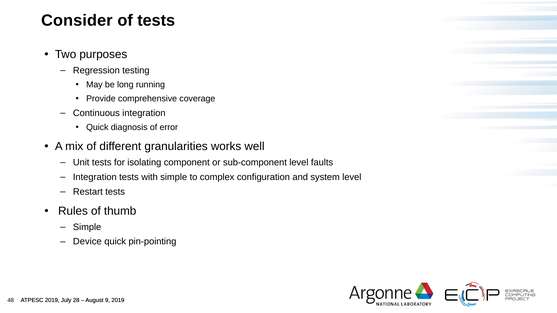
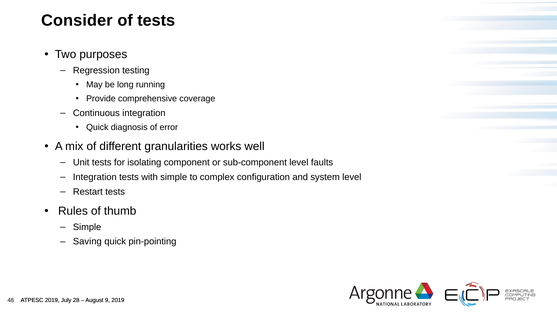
Device: Device -> Saving (87, 242)
